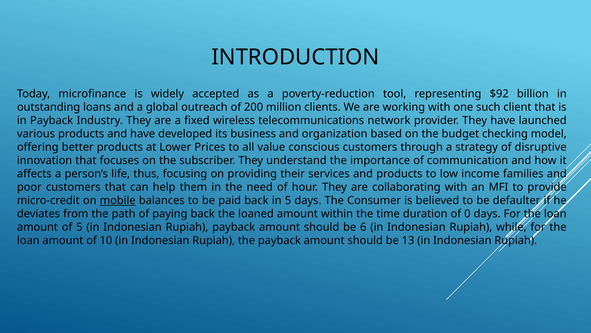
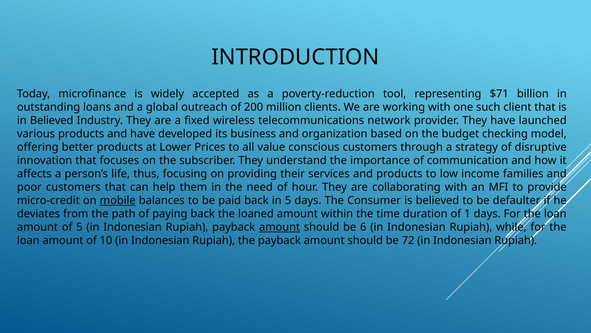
$92: $92 -> $71 (499, 94)
in Payback: Payback -> Believed (52, 120)
0: 0 -> 1 (467, 214)
amount underline: none -> present (280, 227)
13: 13 -> 72 (408, 240)
